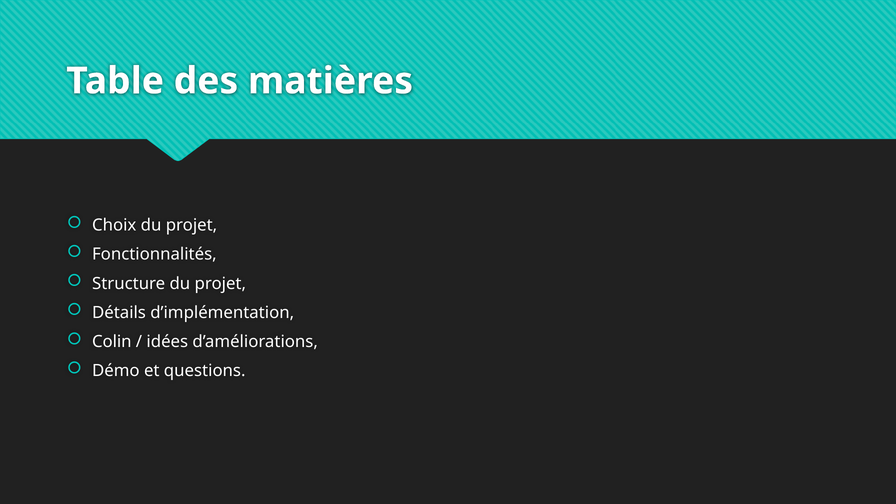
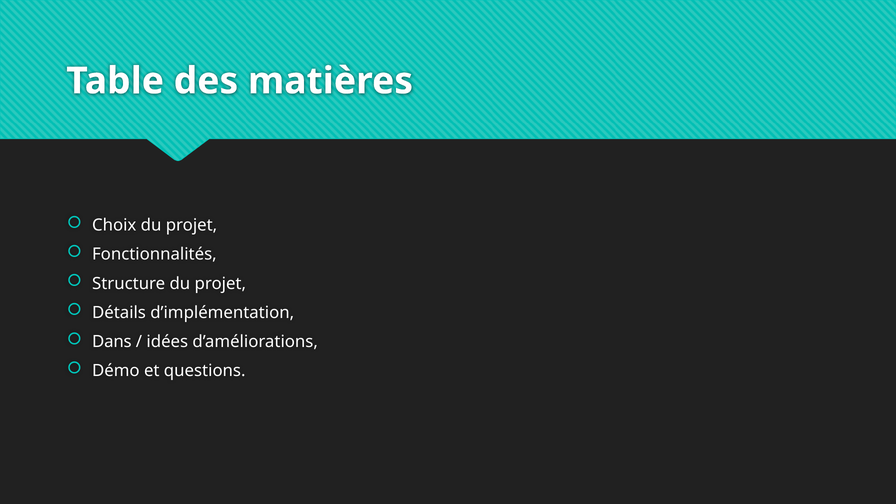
Colin: Colin -> Dans (112, 342)
